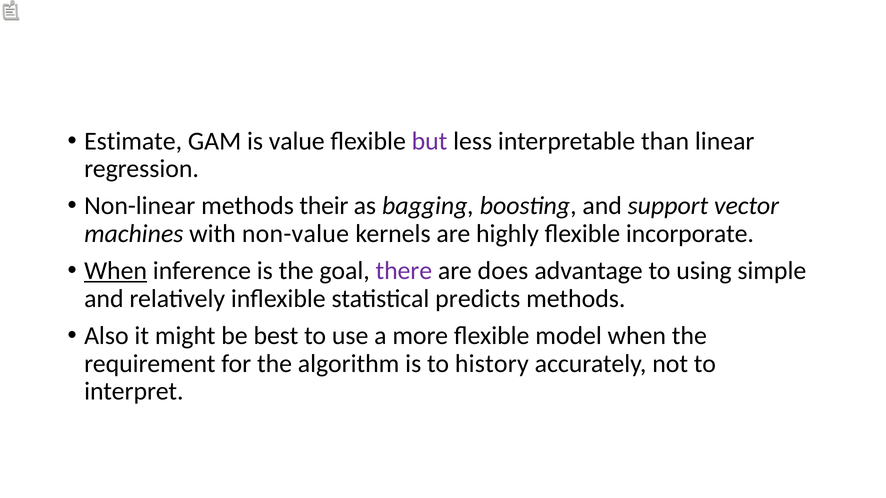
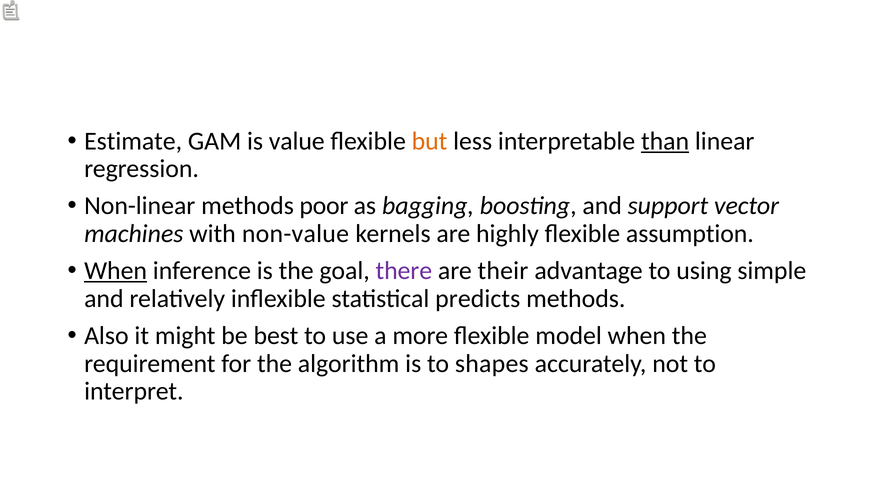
but colour: purple -> orange (430, 141)
than underline: none -> present (665, 141)
their: their -> poor (324, 206)
incorporate: incorporate -> assumption (690, 234)
does: does -> their (503, 271)
history: history -> shapes (492, 364)
